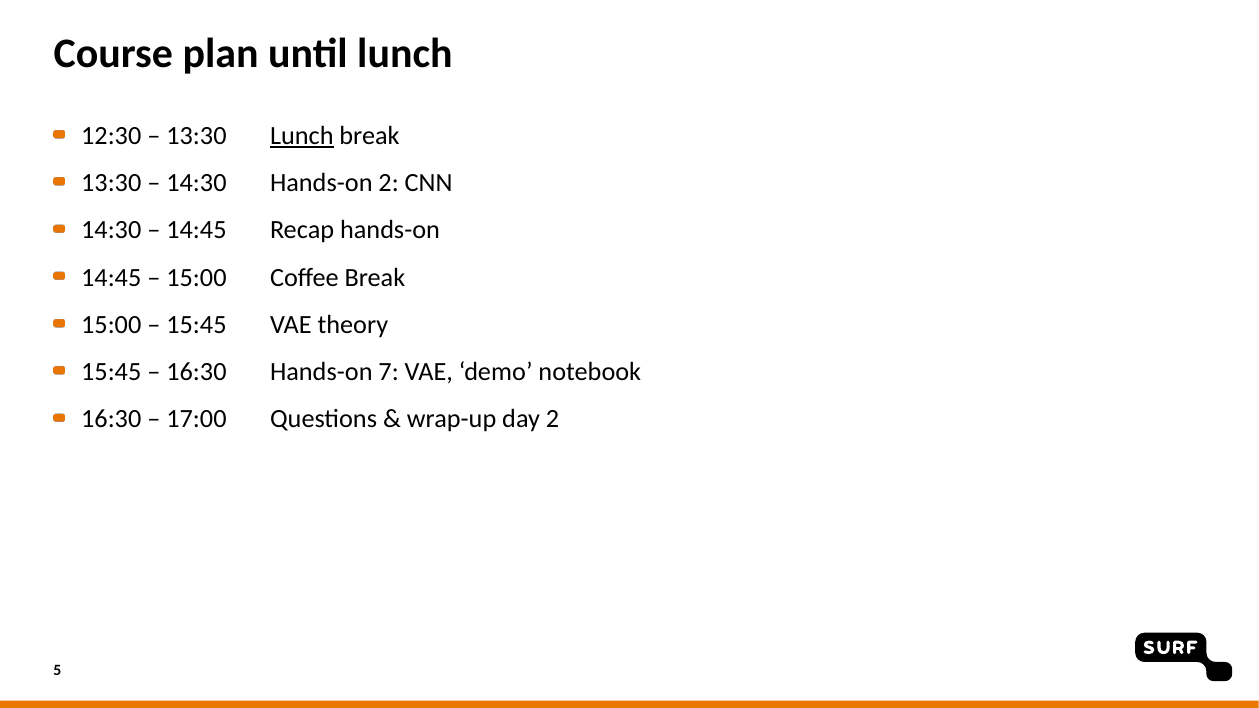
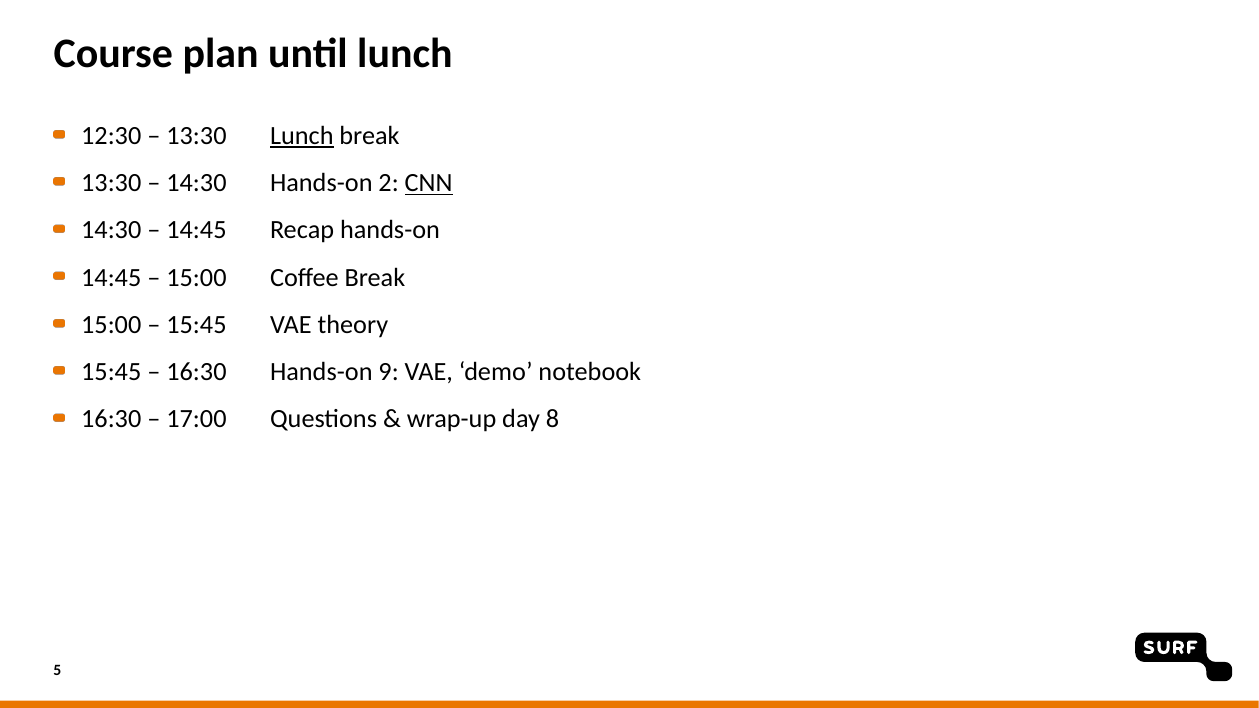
CNN underline: none -> present (429, 183)
7: 7 -> 9 (389, 372)
day 2: 2 -> 8 (553, 419)
